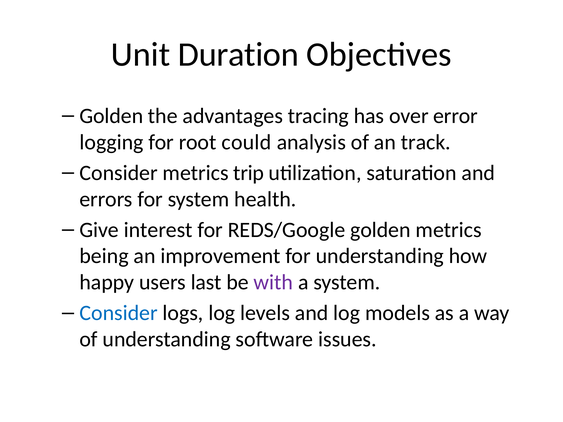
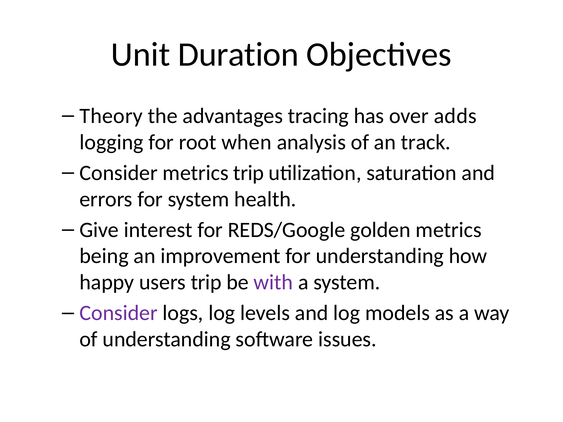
Golden: Golden -> Theory (111, 116)
error: error -> adds (455, 116)
could: could -> when (246, 142)
users last: last -> trip (206, 283)
Consider colour: blue -> purple (119, 313)
